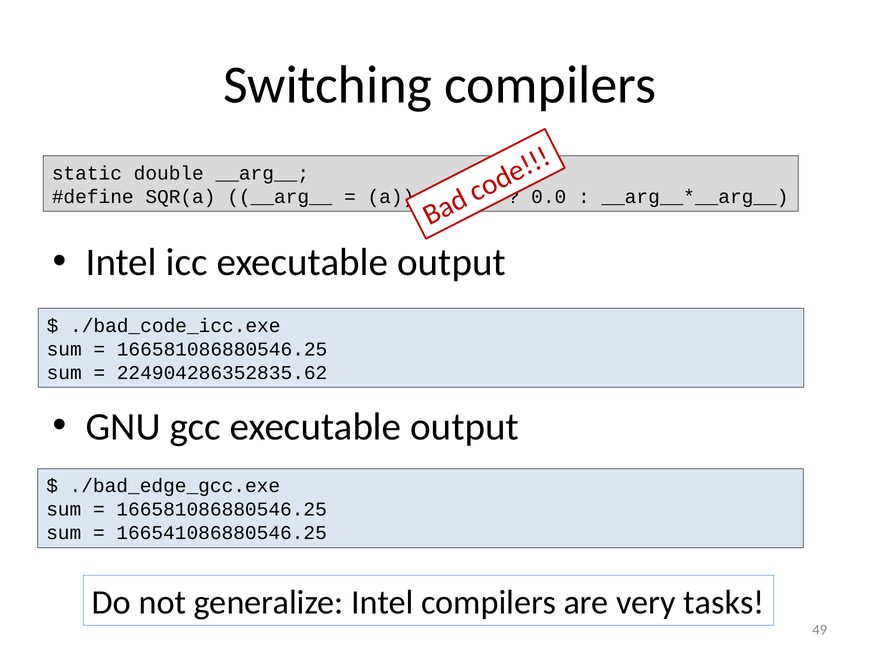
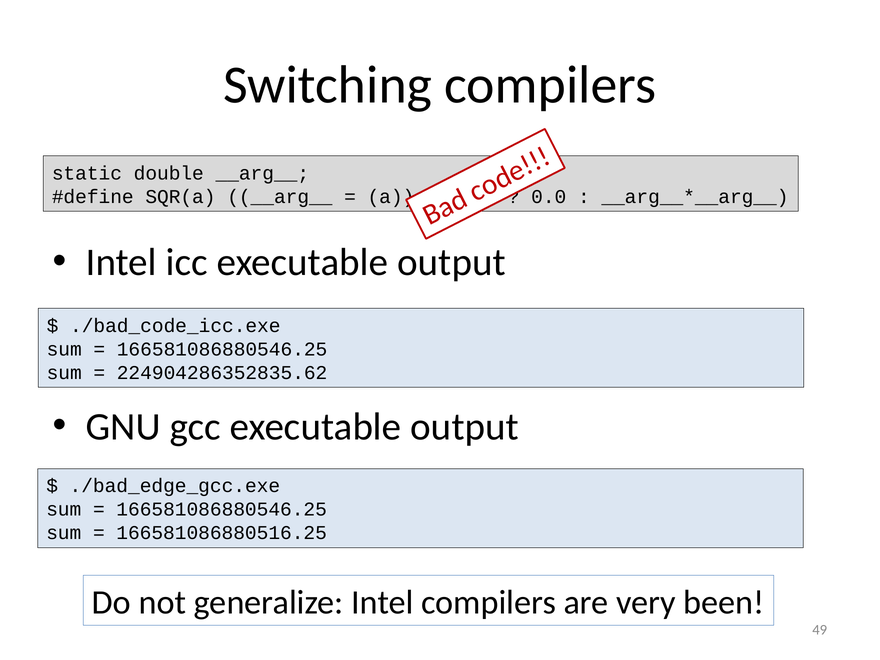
166541086880546.25: 166541086880546.25 -> 166581086880516.25 (222, 533)
tasks: tasks -> been (724, 603)
